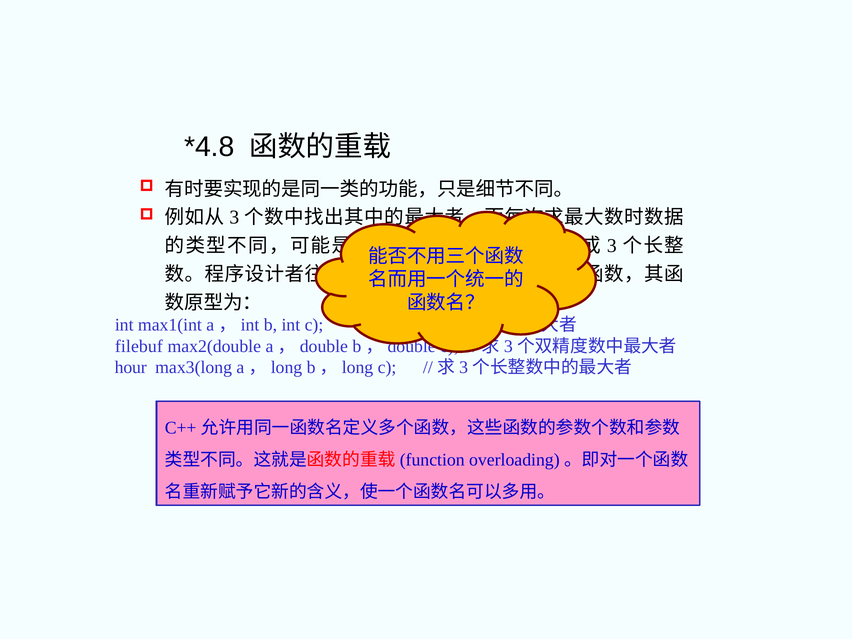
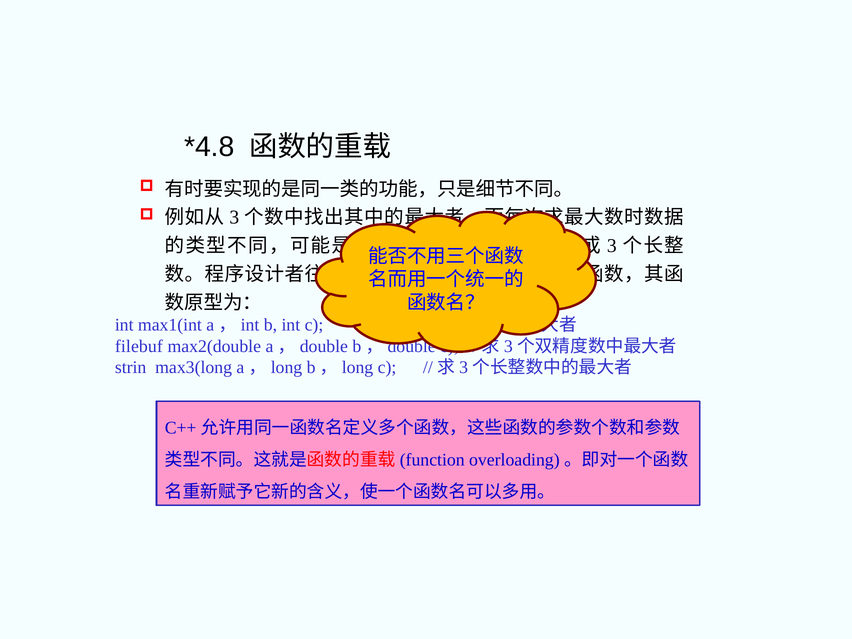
hour: hour -> strin (131, 368)
